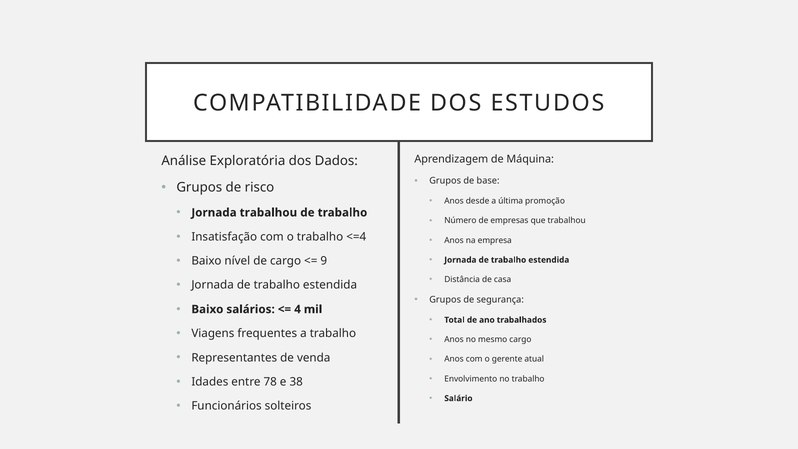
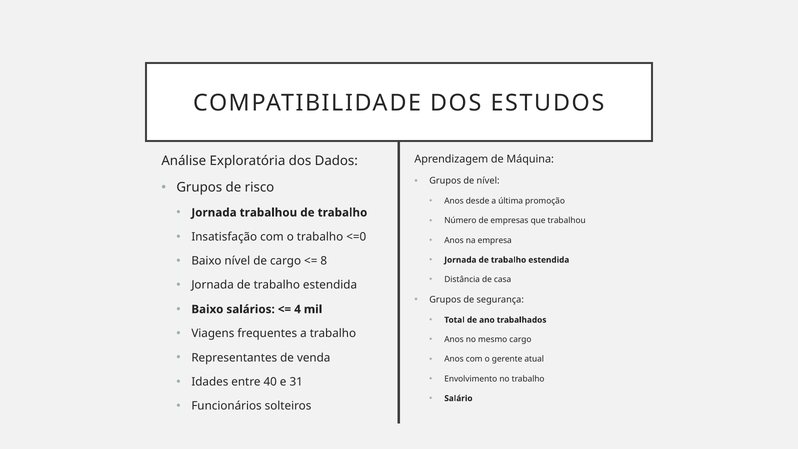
de base: base -> nível (488, 181)
<=4: <=4 -> <=0 (356, 237)
9: 9 -> 8 (324, 261)
78: 78 -> 40 (270, 382)
38: 38 -> 31 (296, 382)
